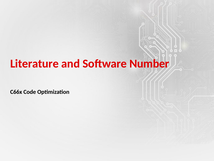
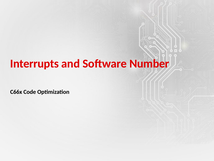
Literature: Literature -> Interrupts (34, 64)
